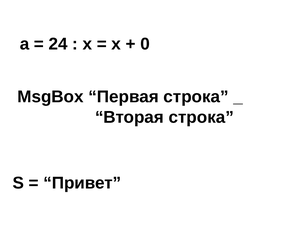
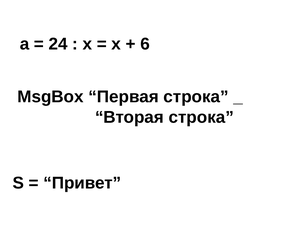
0: 0 -> 6 (145, 44)
